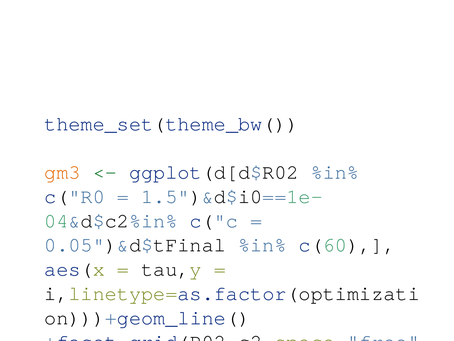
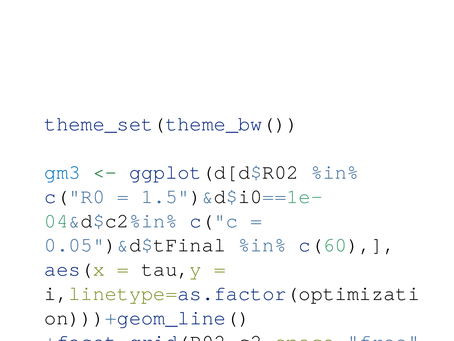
gm3 colour: orange -> blue (62, 172)
